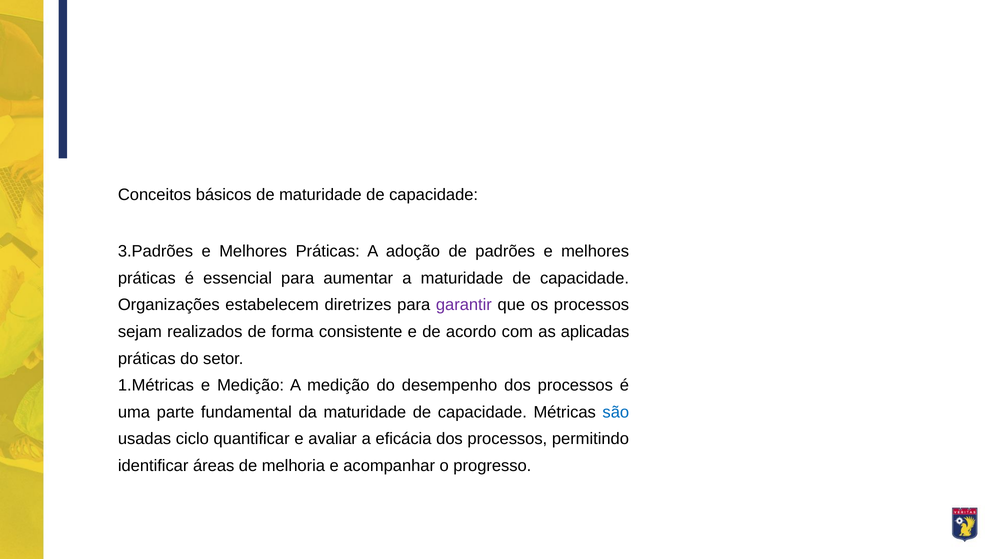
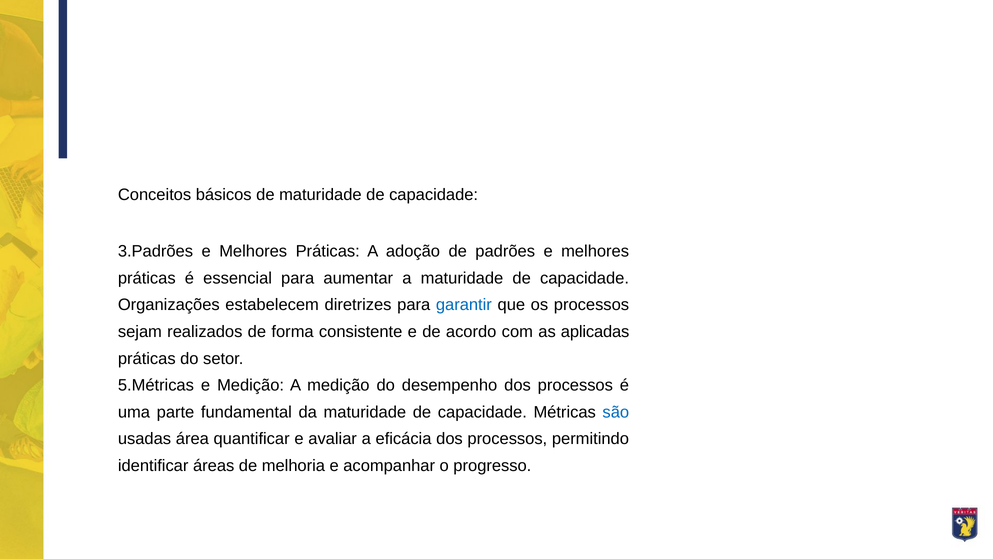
garantir colour: purple -> blue (464, 305)
1.Métricas: 1.Métricas -> 5.Métricas (156, 385)
ciclo: ciclo -> área (192, 439)
